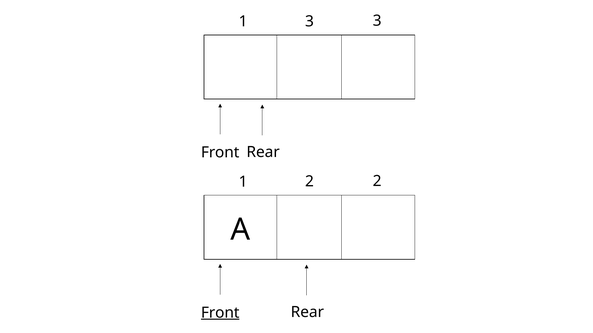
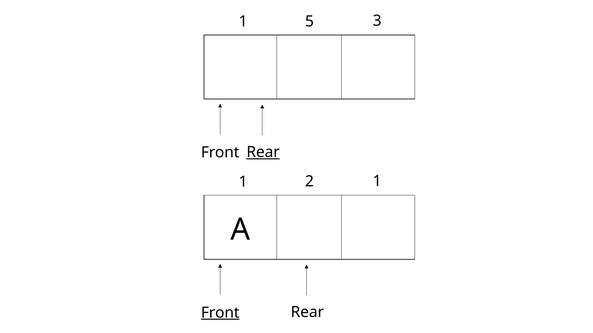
1 3: 3 -> 5 (309, 21)
Rear underline: none -> present (263, 152)
2 2: 2 -> 1 (377, 181)
